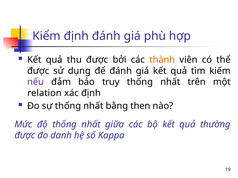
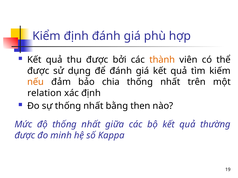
nếu colour: purple -> orange (36, 82)
truy: truy -> chia (111, 82)
danh: danh -> minh (61, 136)
